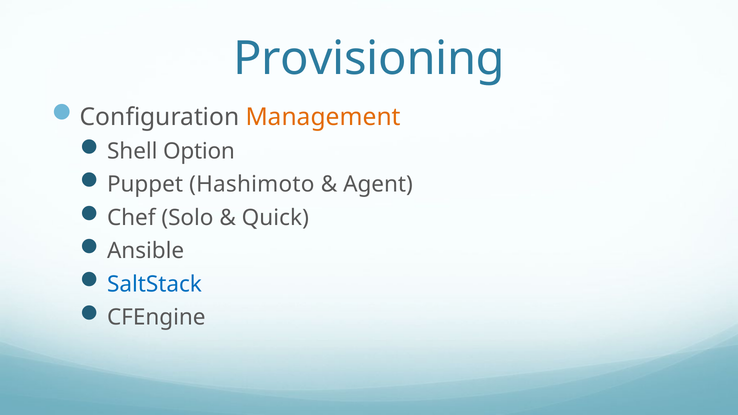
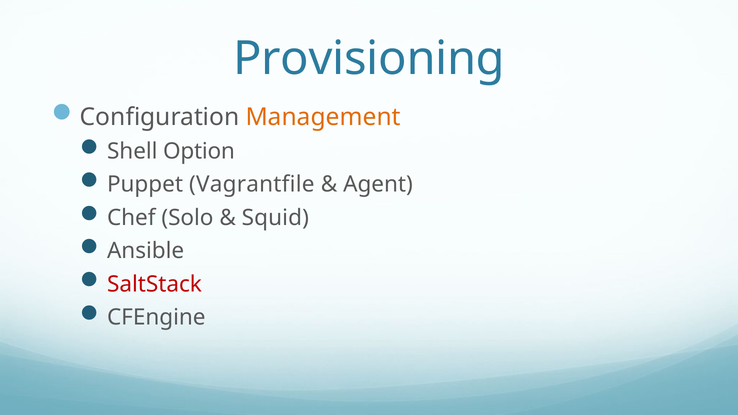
Hashimoto: Hashimoto -> Vagrantfile (252, 185)
Quick: Quick -> Squid (275, 218)
SaltStack colour: blue -> red (154, 284)
